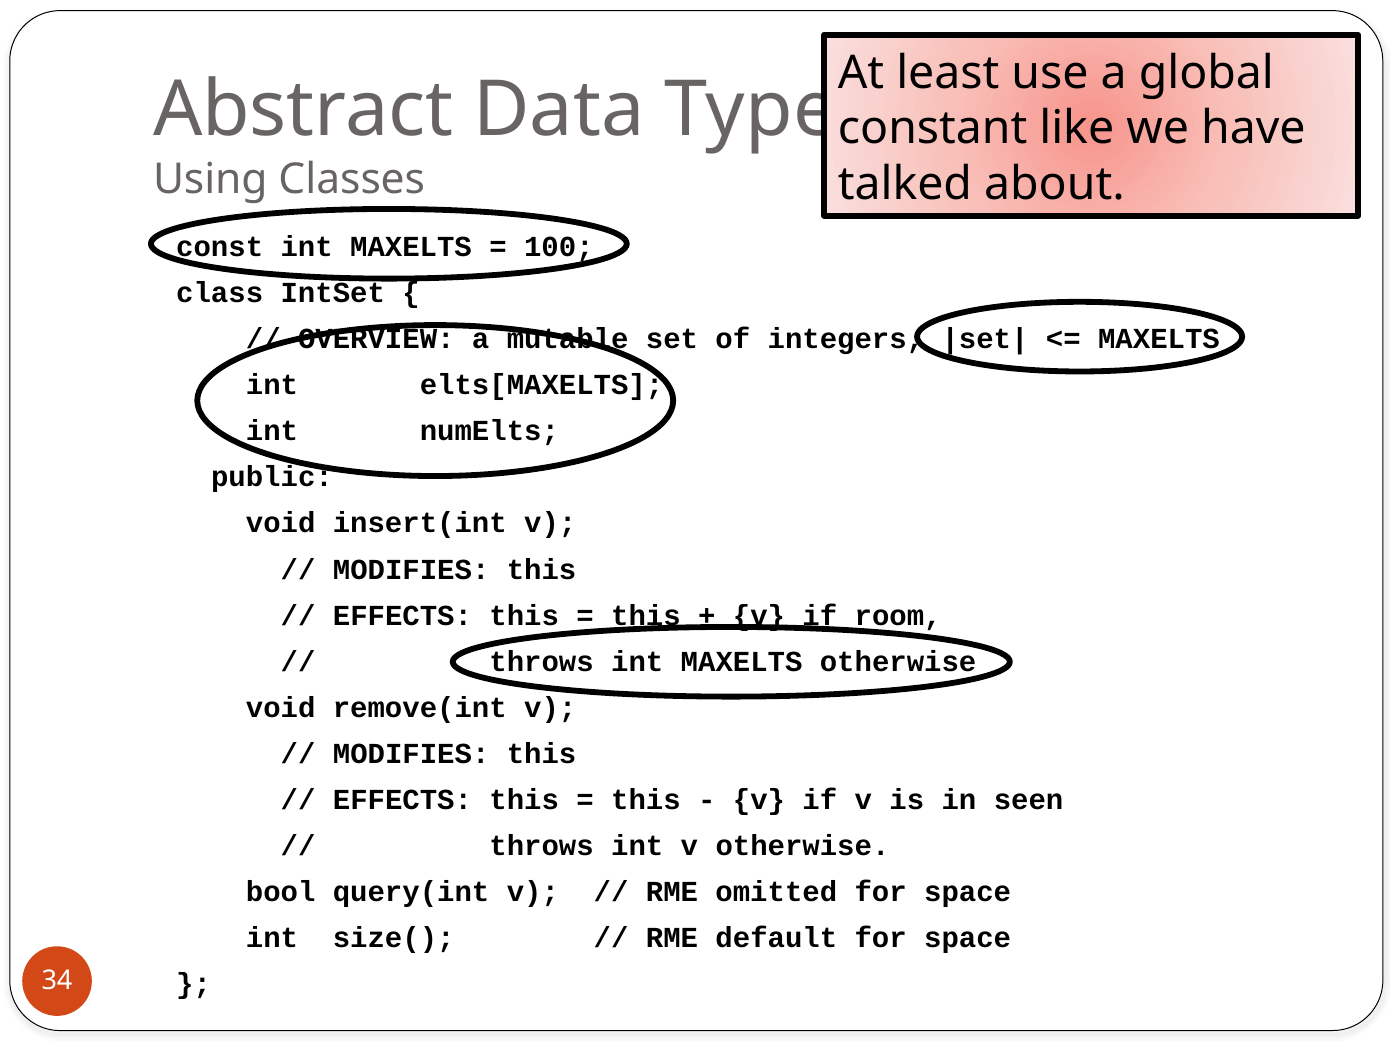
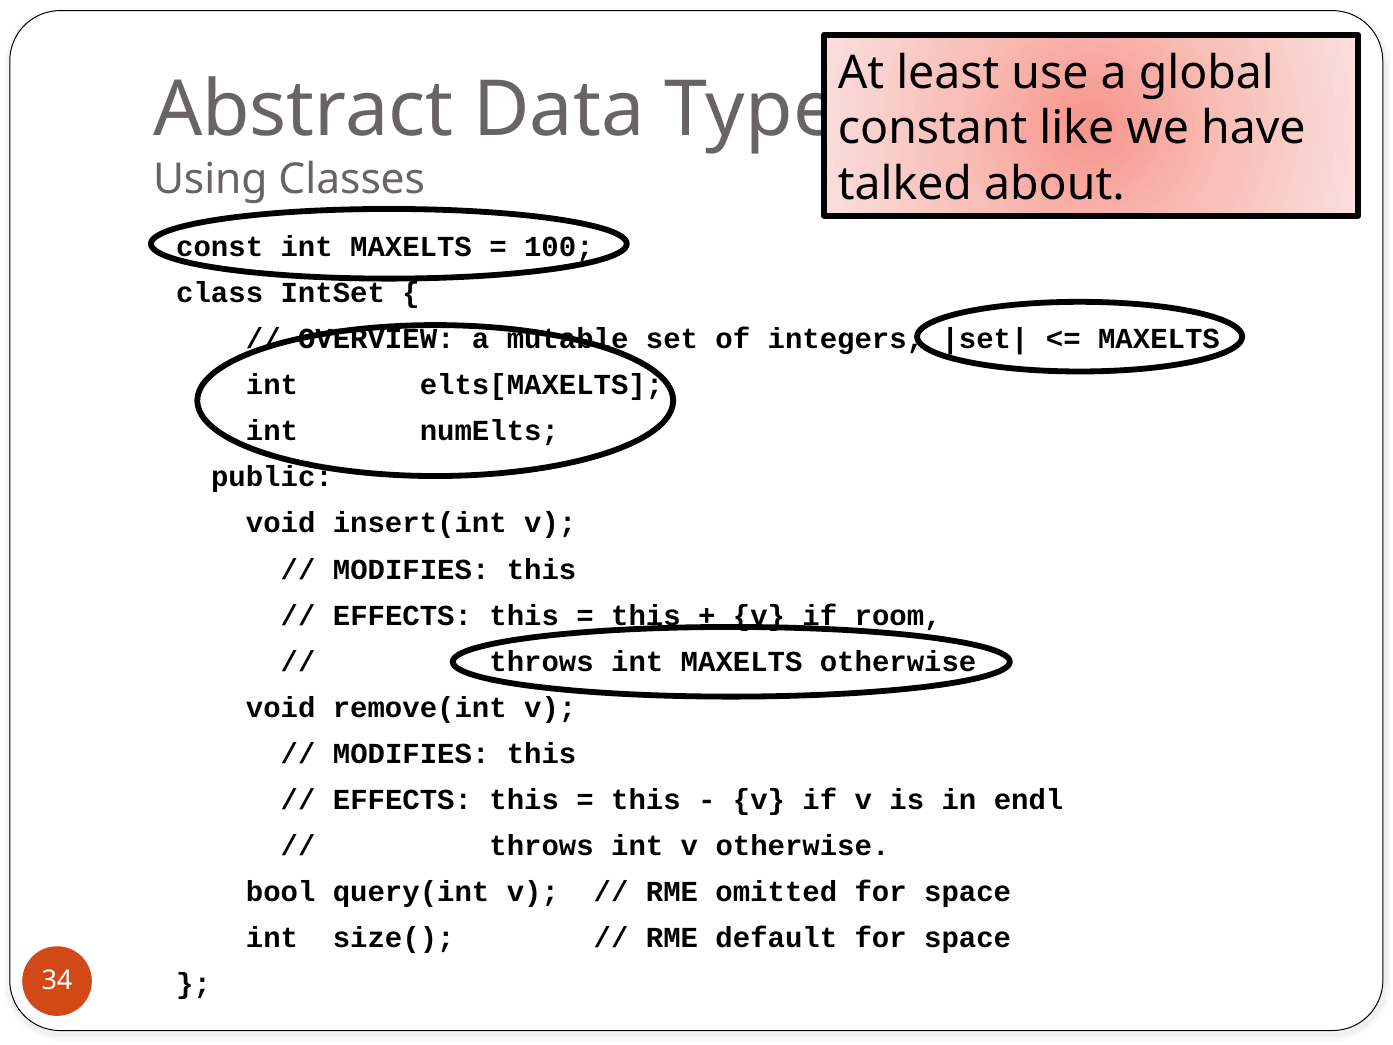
seen: seen -> endl (1029, 800)
